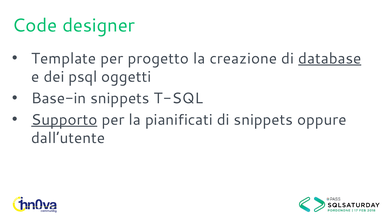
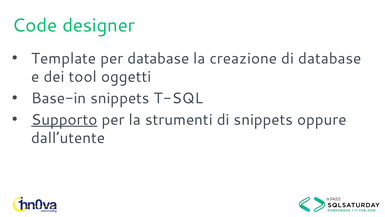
per progetto: progetto -> database (158, 58)
database underline: present -> none (330, 58)
psql: psql -> tool (83, 77)
pianificati: pianificati -> strumenti (179, 119)
